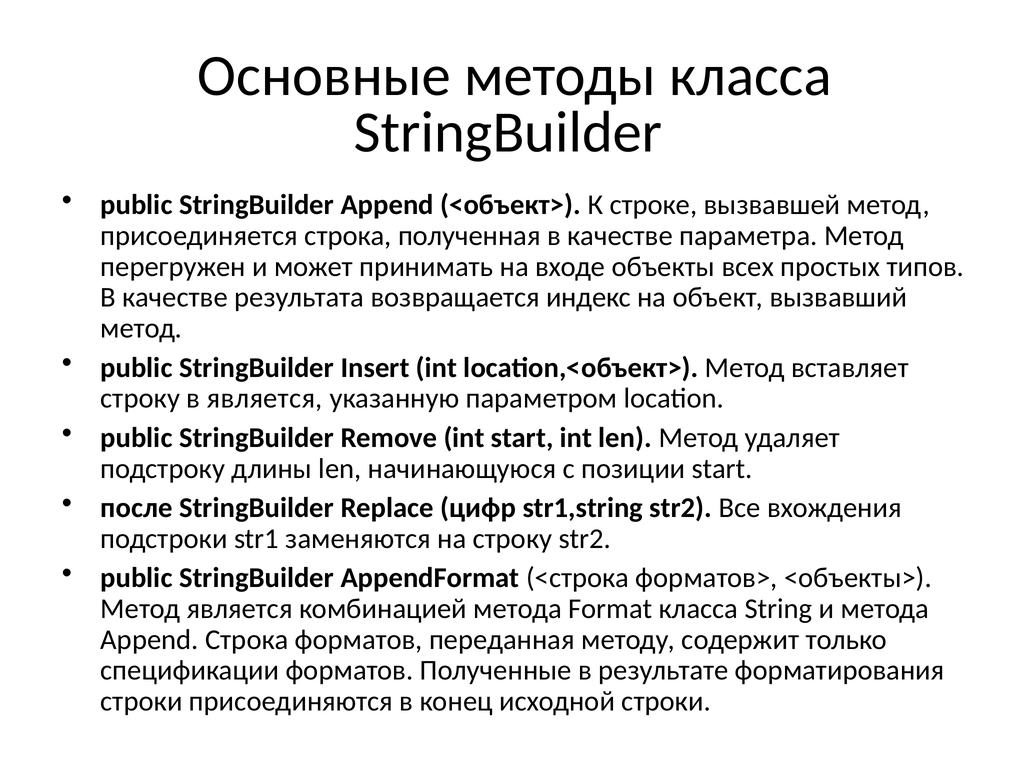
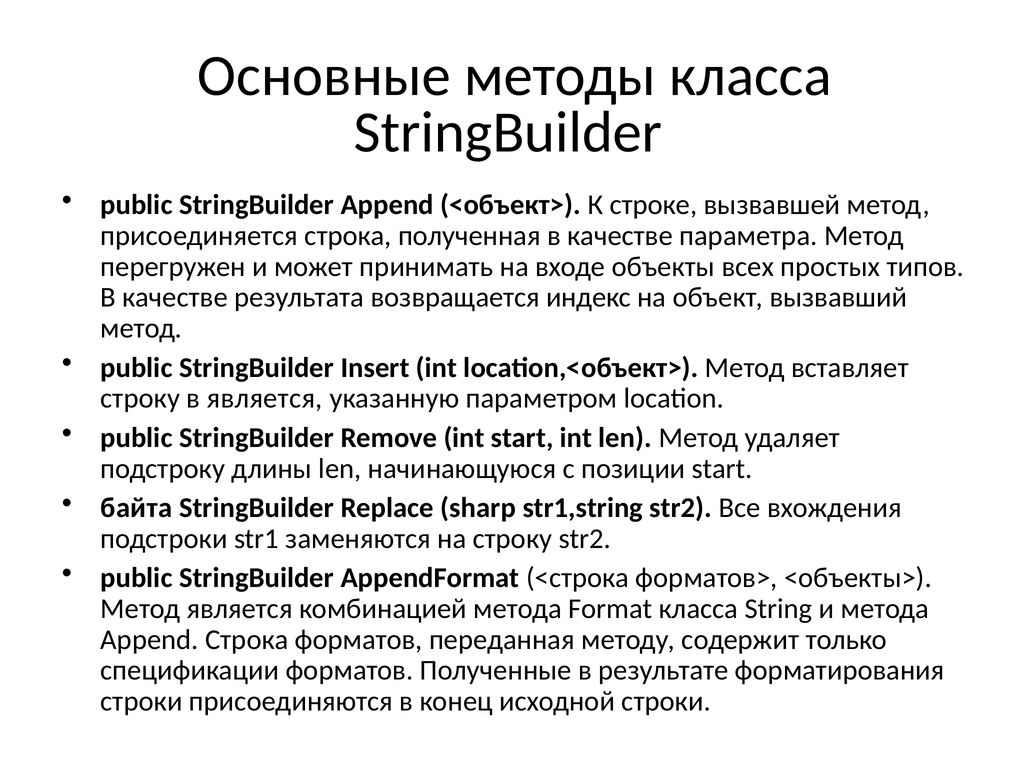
после: после -> байта (136, 507)
цифр: цифр -> sharp (478, 507)
